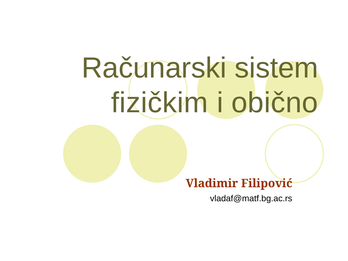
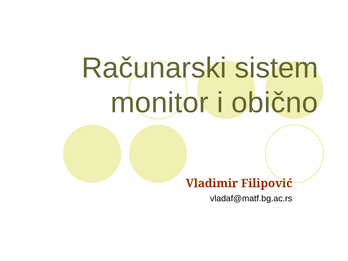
fizičkim: fizičkim -> monitor (160, 103)
